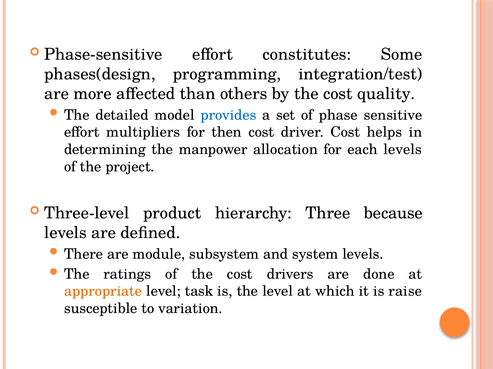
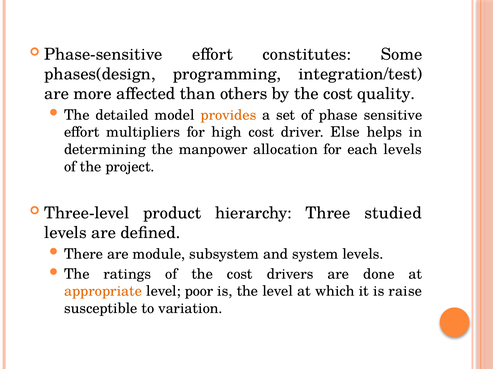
provides colour: blue -> orange (228, 115)
then: then -> high (227, 132)
driver Cost: Cost -> Else (345, 132)
because: because -> studied (393, 214)
task: task -> poor (199, 292)
